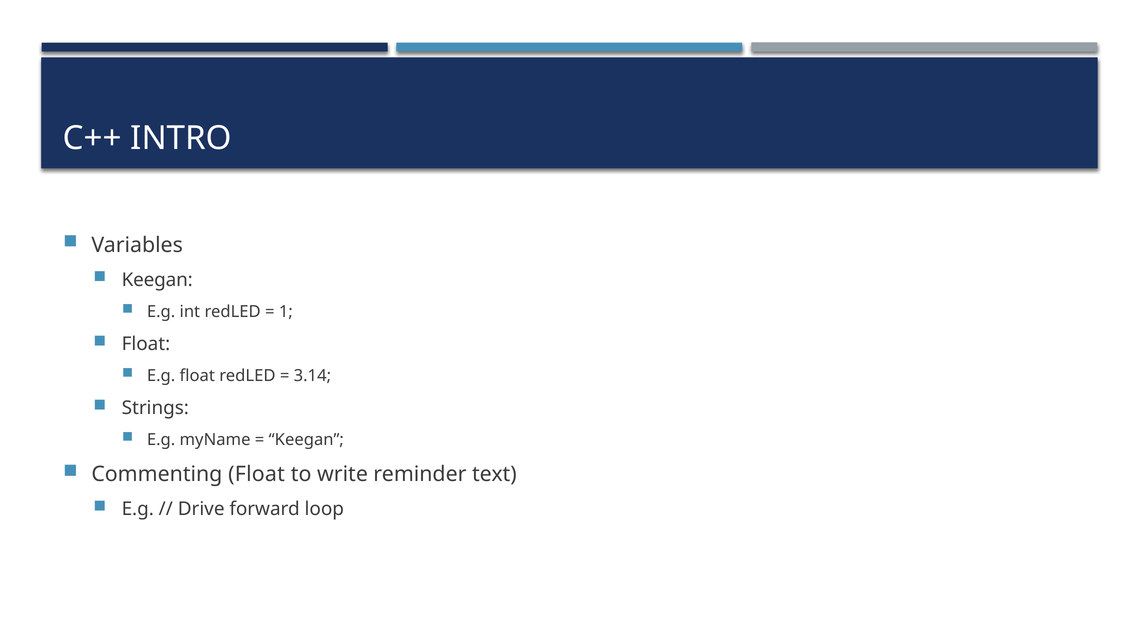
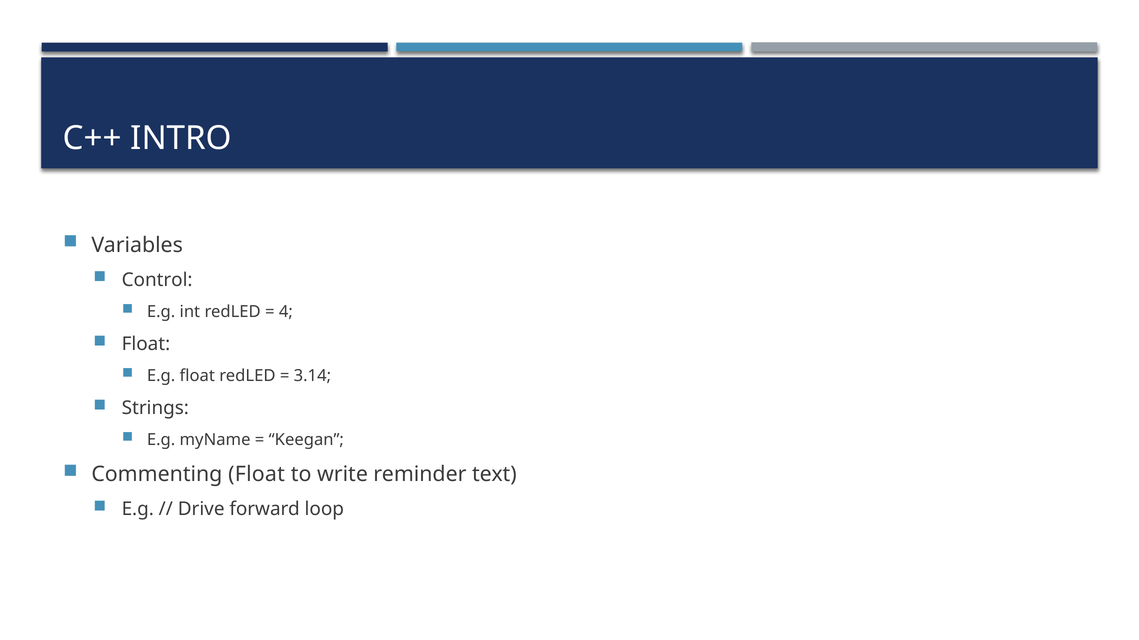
Keegan: Keegan -> Control (157, 280)
1: 1 -> 4 (286, 312)
